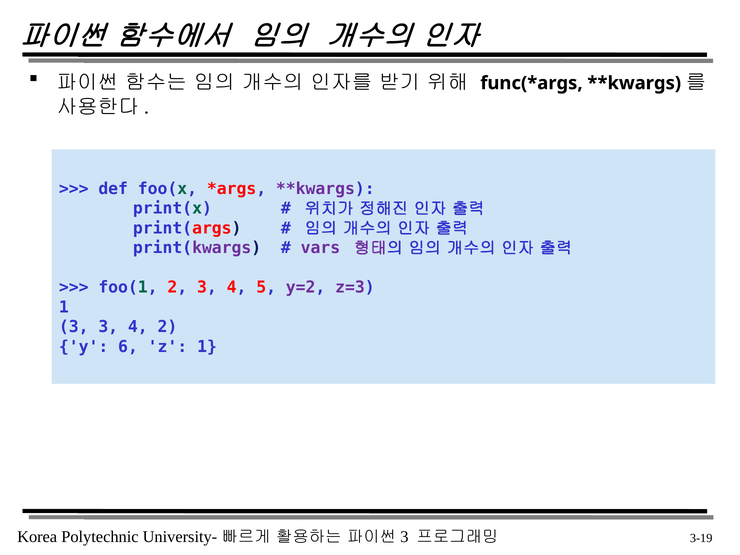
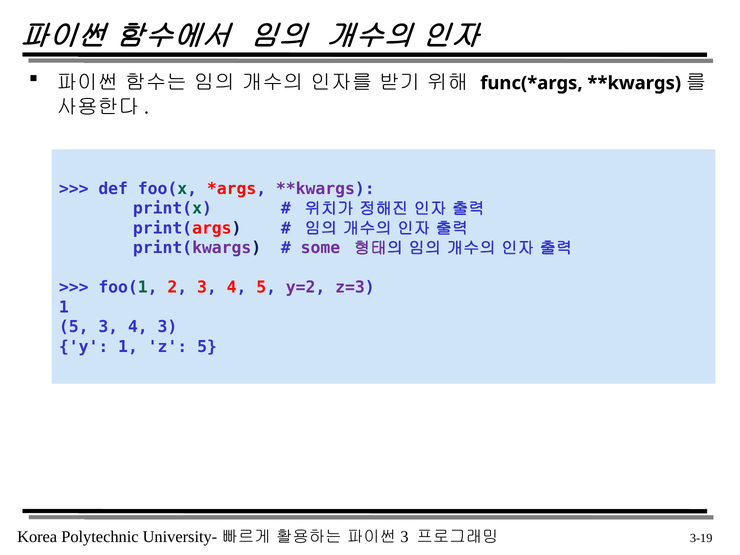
vars: vars -> some (320, 248)
3: 3 -> 5 (74, 327)
4 2: 2 -> 3 (167, 327)
y 6: 6 -> 1 (128, 347)
z 1: 1 -> 5 (207, 347)
